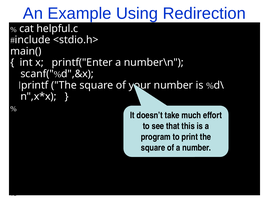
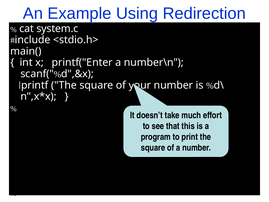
helpful.c: helpful.c -> system.c (57, 29)
